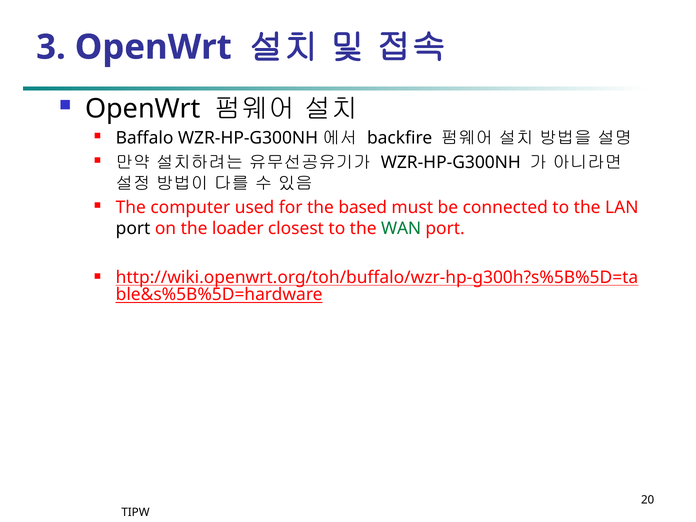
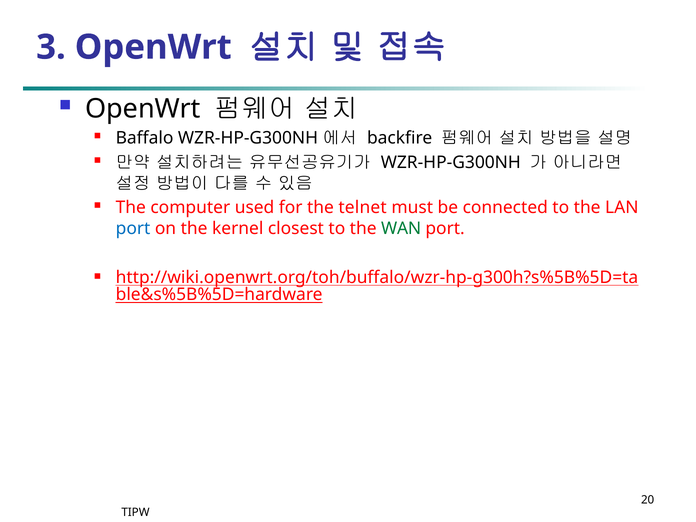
based: based -> telnet (363, 208)
port colour: black -> blue (133, 229)
loader: loader -> kernel (238, 229)
